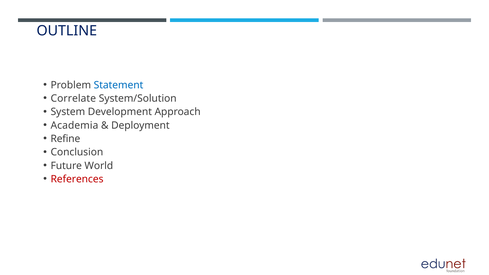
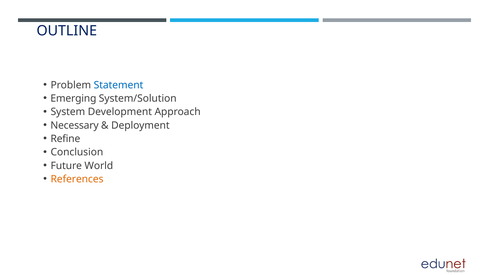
Correlate: Correlate -> Emerging (73, 99)
Academia: Academia -> Necessary (75, 125)
References colour: red -> orange (77, 179)
